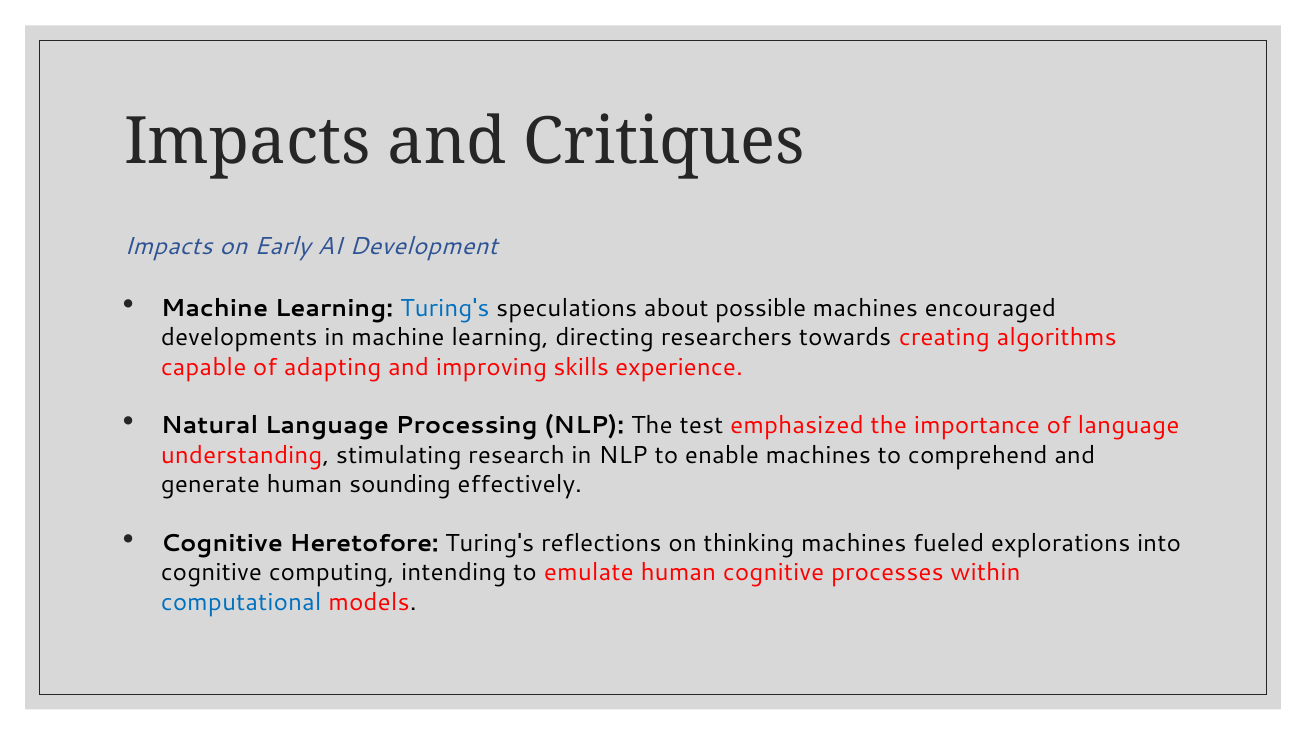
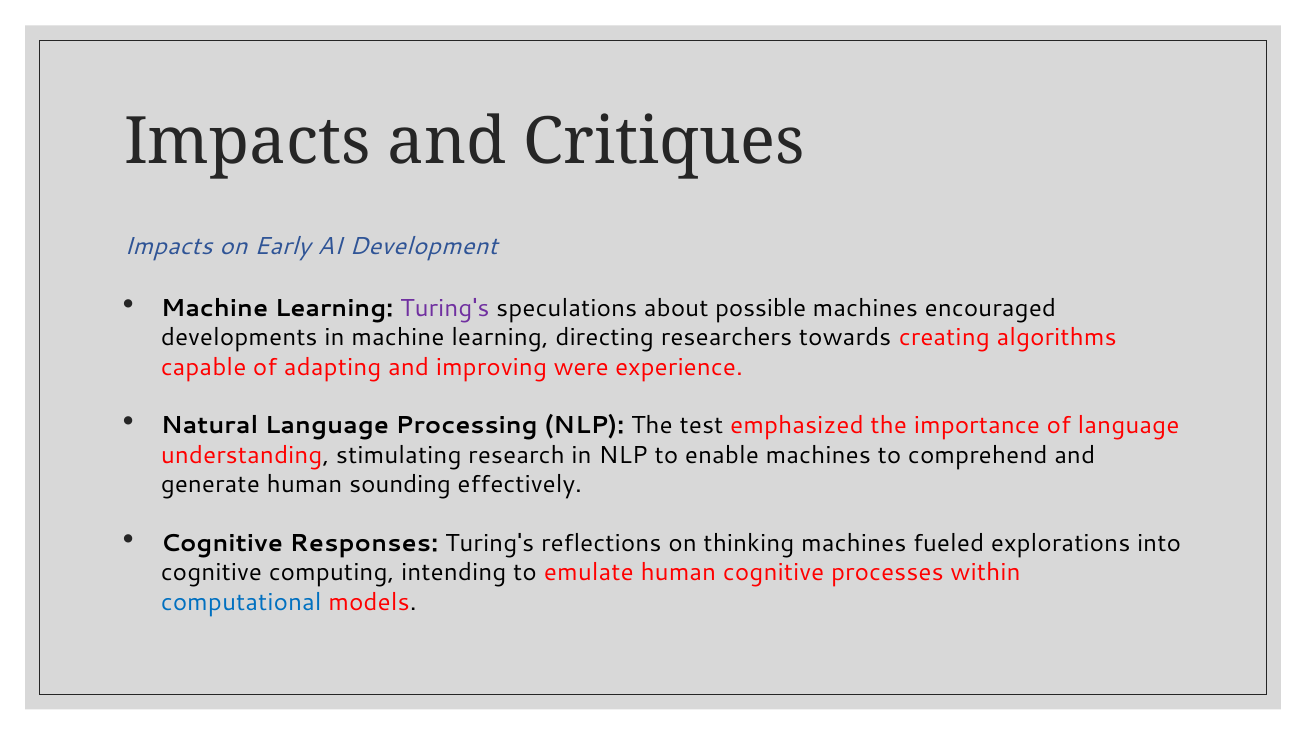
Turing's colour: blue -> purple (445, 308)
skills: skills -> were (581, 367)
Heretofore: Heretofore -> Responses (364, 543)
